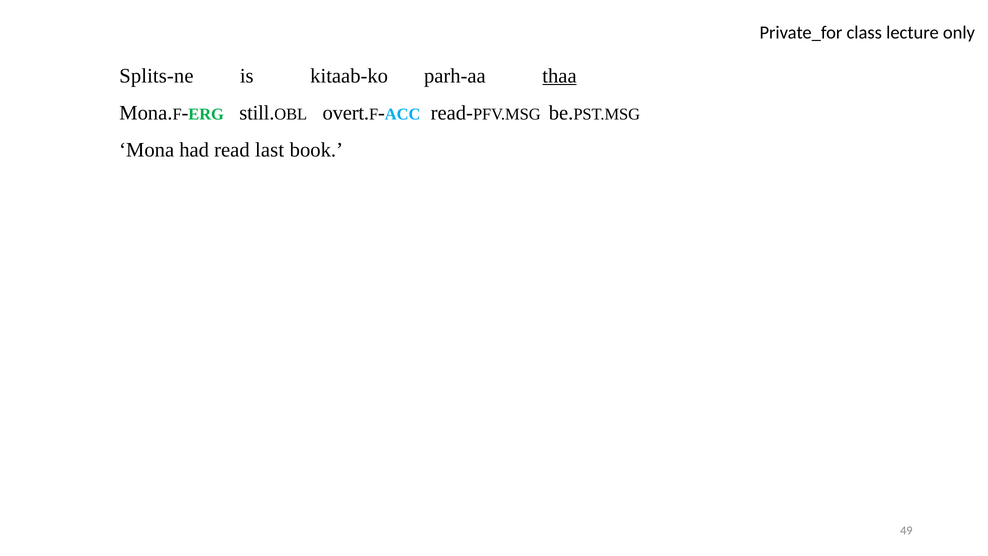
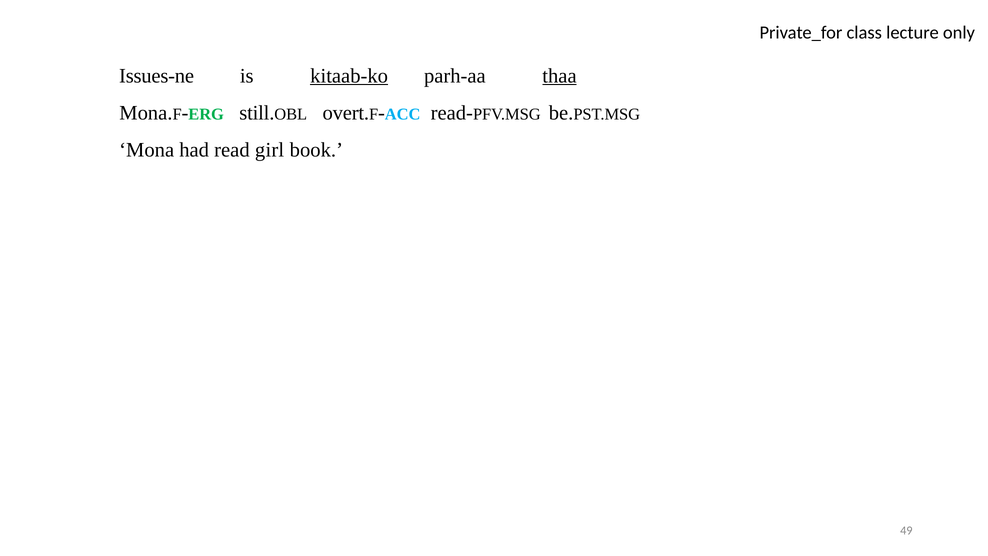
Splits-ne: Splits-ne -> Issues-ne (157, 76)
kitaab-ko underline: none -> present (349, 76)
last: last -> girl (270, 150)
